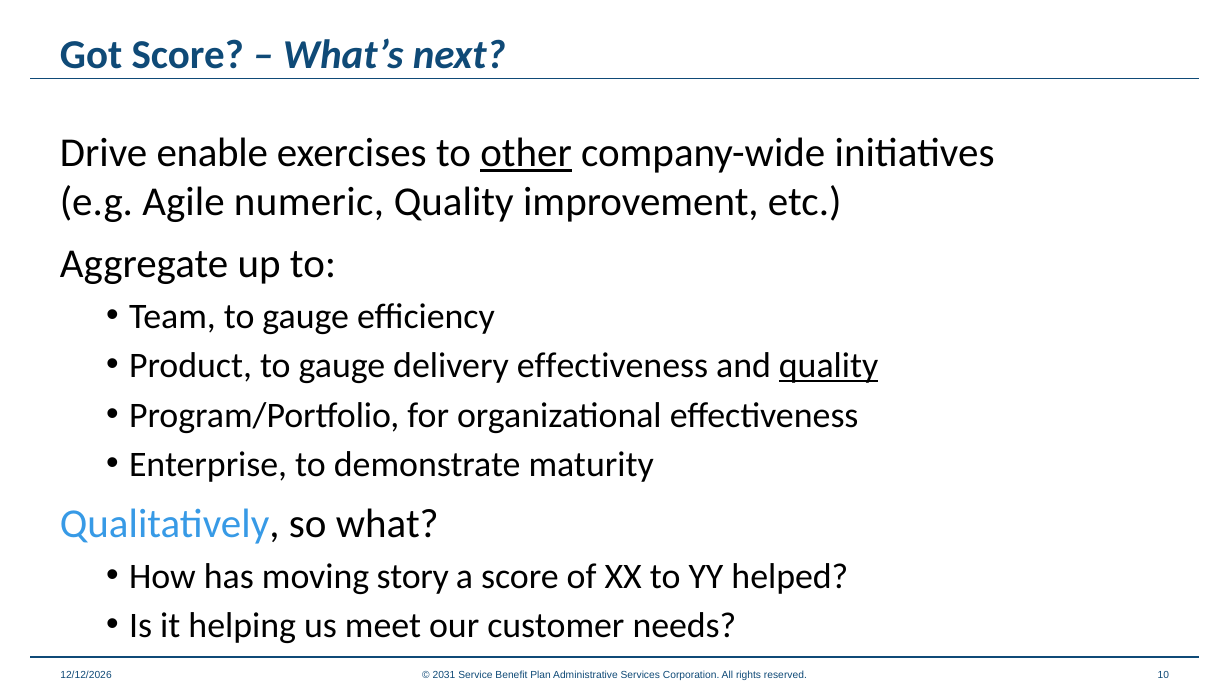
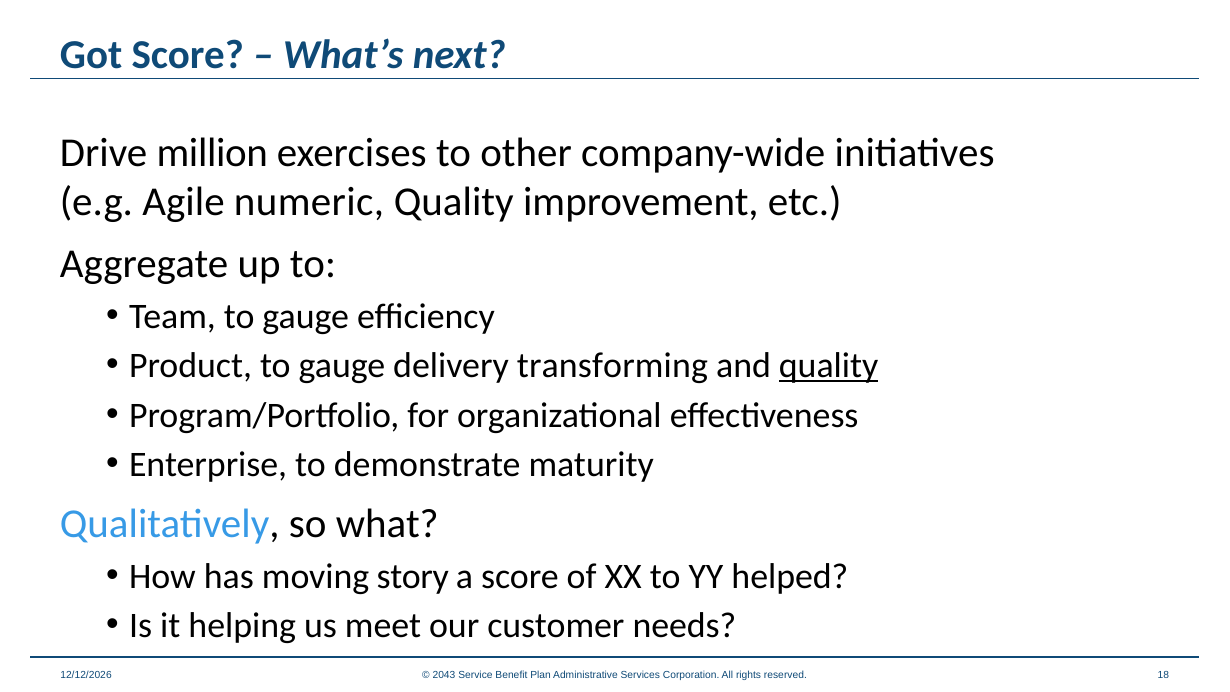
enable: enable -> million (212, 153)
other underline: present -> none (526, 153)
delivery effectiveness: effectiveness -> transforming (612, 366)
2031: 2031 -> 2043 (444, 675)
10: 10 -> 18 (1163, 675)
